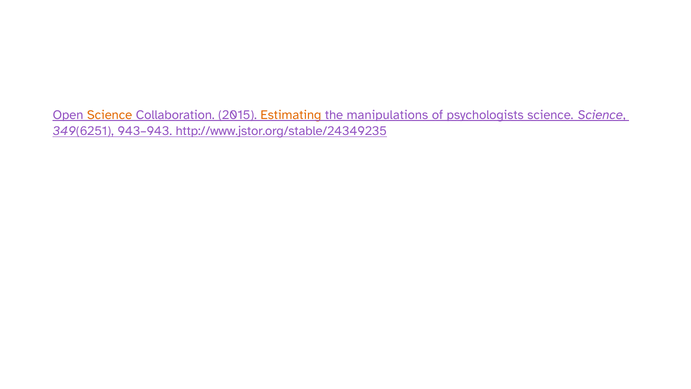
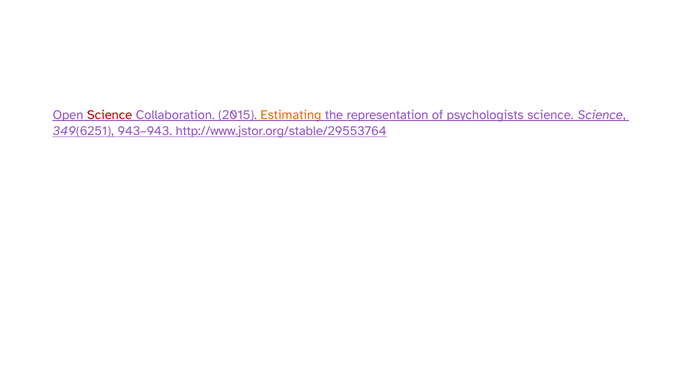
Science colour: orange -> red (110, 115)
manipulations: manipulations -> representation (388, 115)
http://www.jstor.org/stable/24349235: http://www.jstor.org/stable/24349235 -> http://www.jstor.org/stable/29553764 (281, 131)
